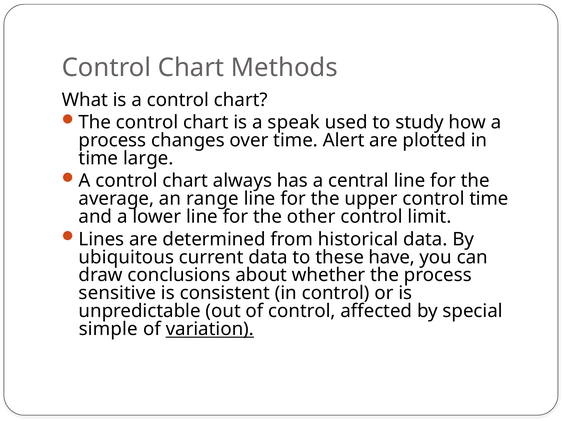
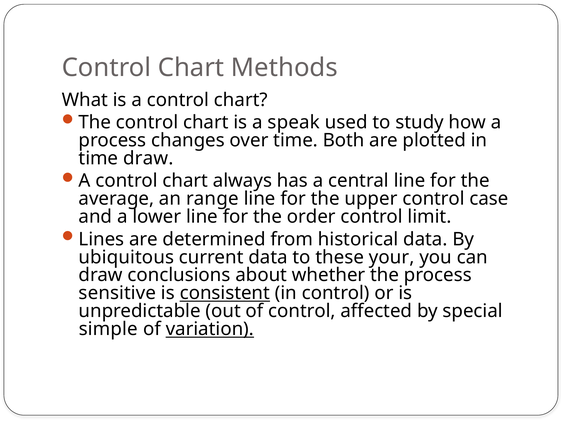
Alert: Alert -> Both (344, 140)
time large: large -> draw (148, 158)
control time: time -> case (489, 199)
other: other -> order (311, 217)
have: have -> your (392, 257)
consistent underline: none -> present (225, 293)
